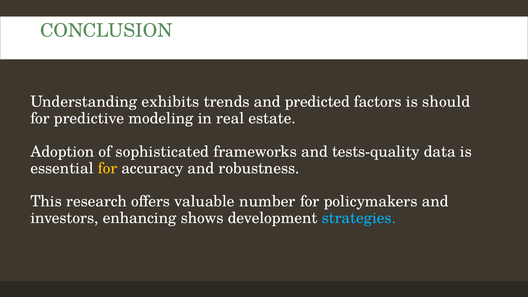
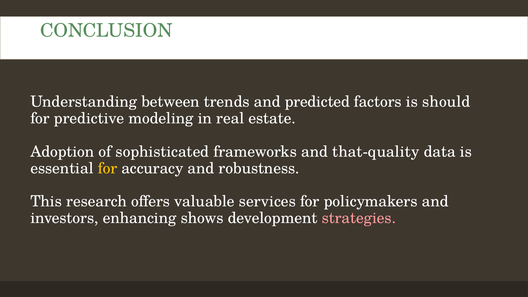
exhibits: exhibits -> between (171, 102)
tests-quality: tests-quality -> that-quality (376, 152)
number: number -> services (267, 202)
strategies colour: light blue -> pink (359, 218)
